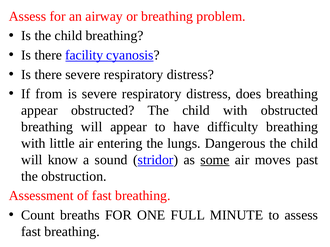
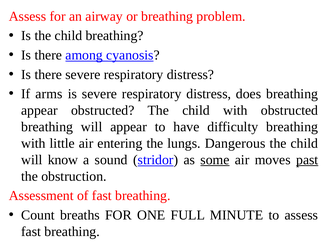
facility: facility -> among (84, 55)
from: from -> arms (49, 94)
past underline: none -> present (307, 160)
